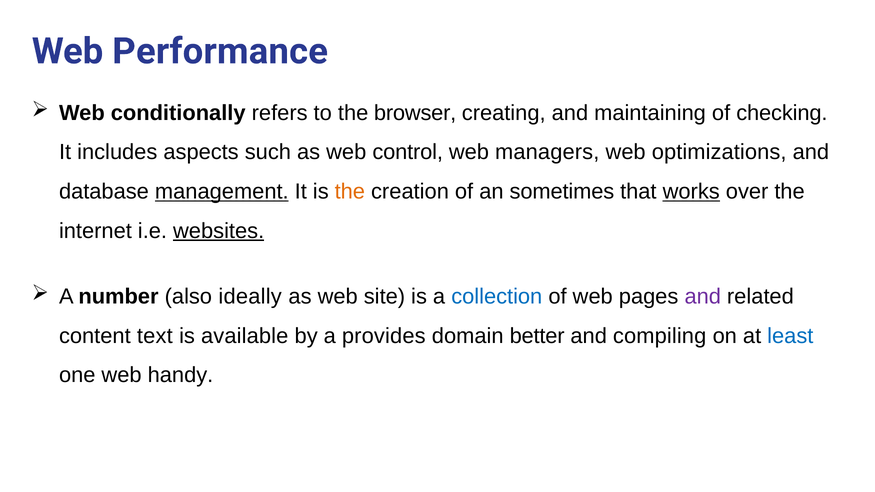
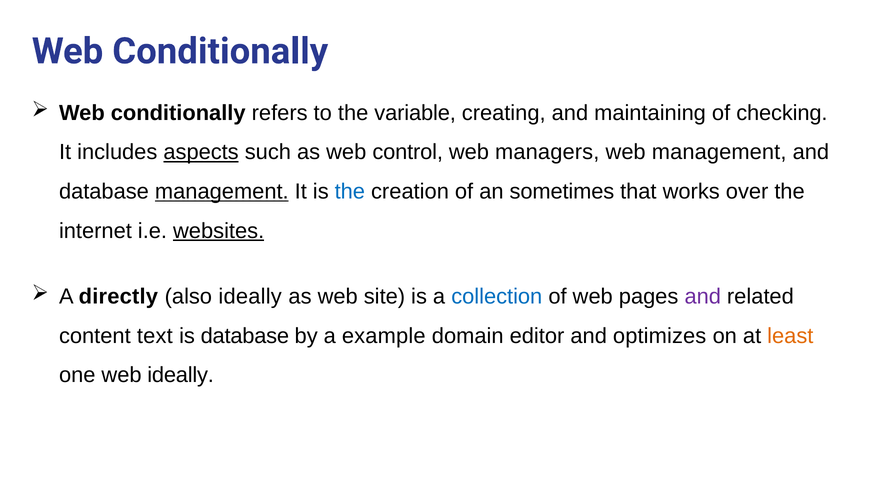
Performance: Performance -> Conditionally (220, 51)
browser: browser -> variable (415, 113)
aspects underline: none -> present (201, 152)
web optimizations: optimizations -> management (719, 152)
the colour: orange -> blue (350, 192)
works underline: present -> none (691, 192)
number: number -> directly (118, 297)
is available: available -> database (245, 336)
provides: provides -> example (384, 336)
better: better -> editor (537, 336)
compiling: compiling -> optimizes (660, 336)
least colour: blue -> orange (790, 336)
web handy: handy -> ideally (181, 375)
